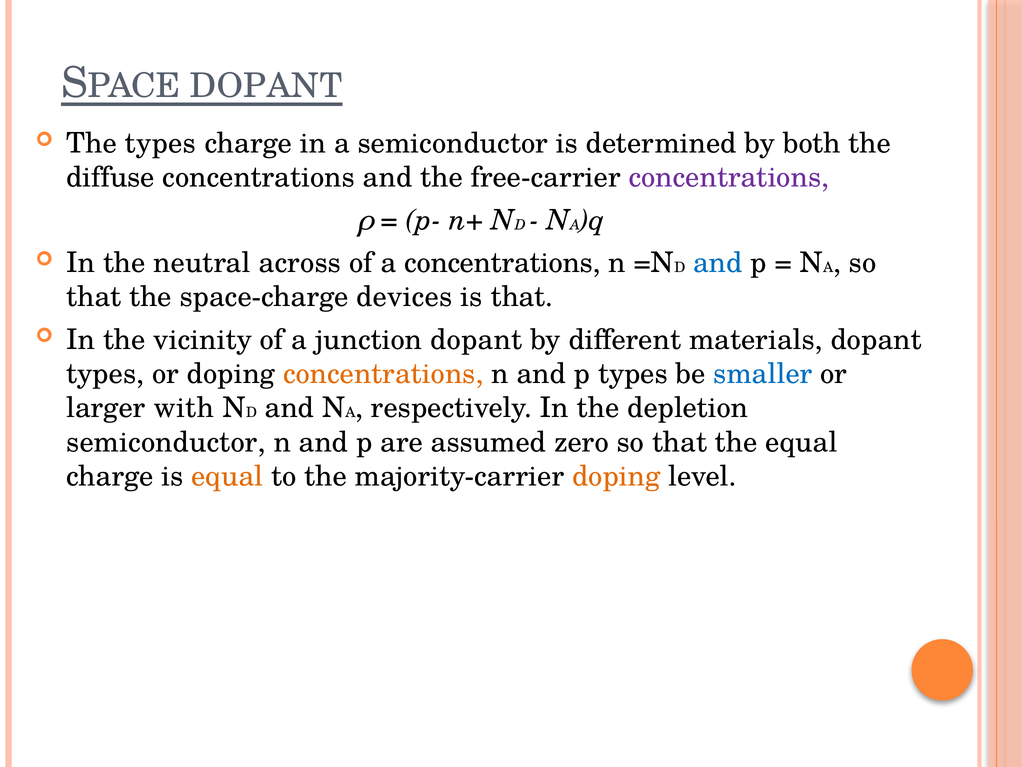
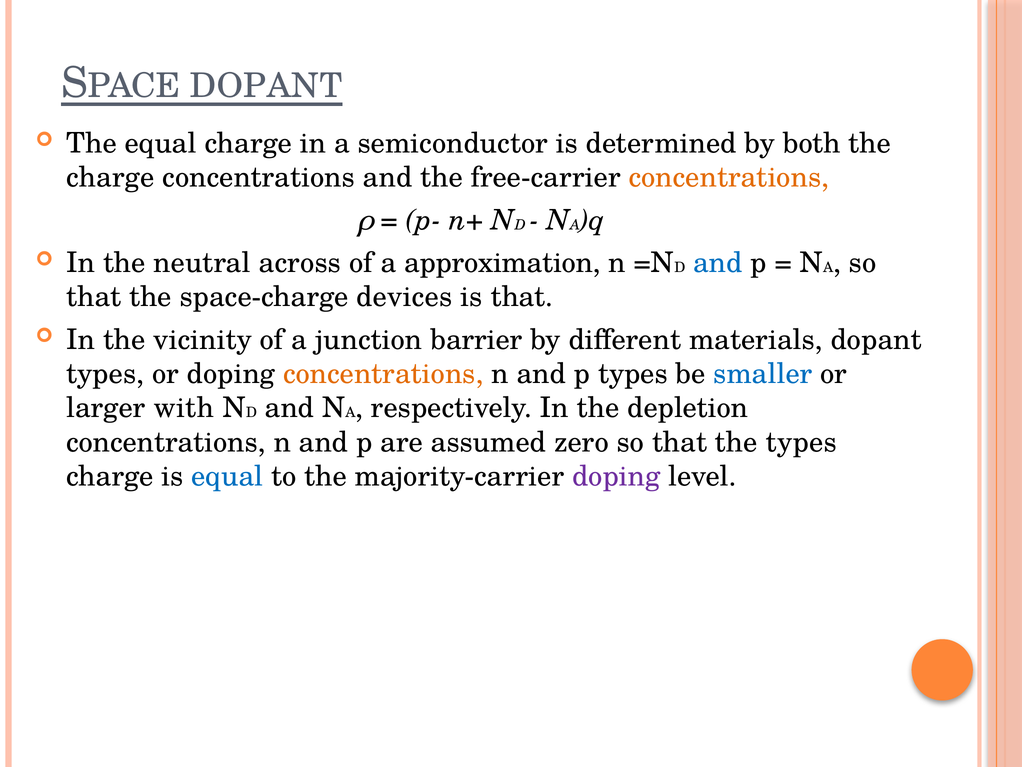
The types: types -> equal (161, 143)
diffuse: diffuse -> charge (110, 177)
concentrations colour: purple -> orange (729, 177)
a concentrations: concentrations -> approximation (502, 263)
junction dopant: dopant -> barrier (476, 340)
semiconductor: semiconductor -> concentrations (166, 442)
the equal: equal -> types (801, 442)
equal colour: orange -> blue (227, 476)
doping colour: orange -> purple (616, 476)
